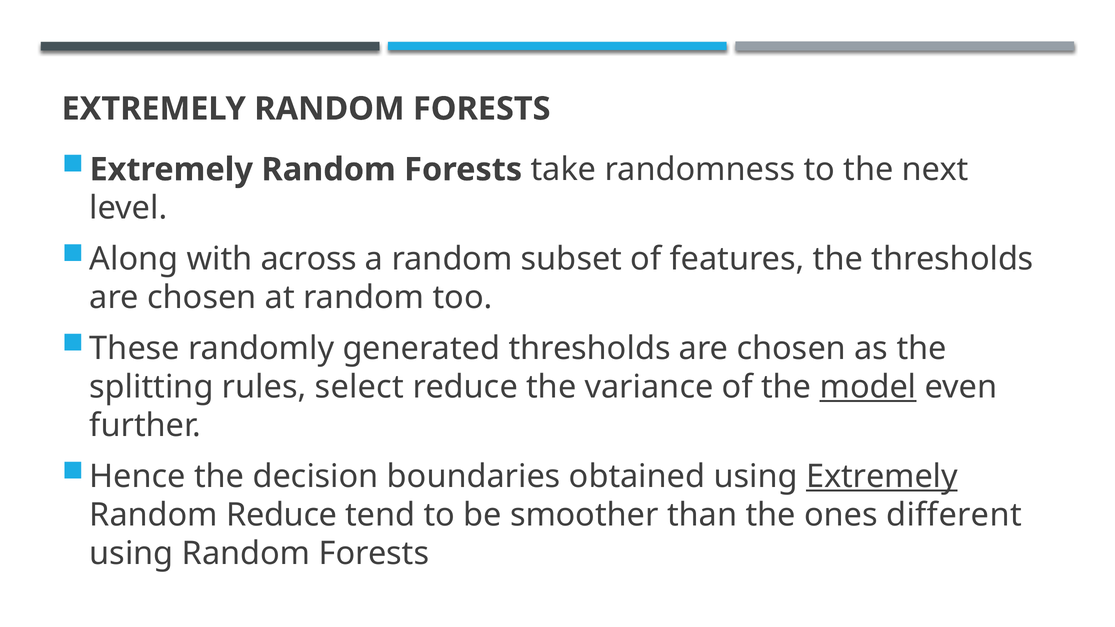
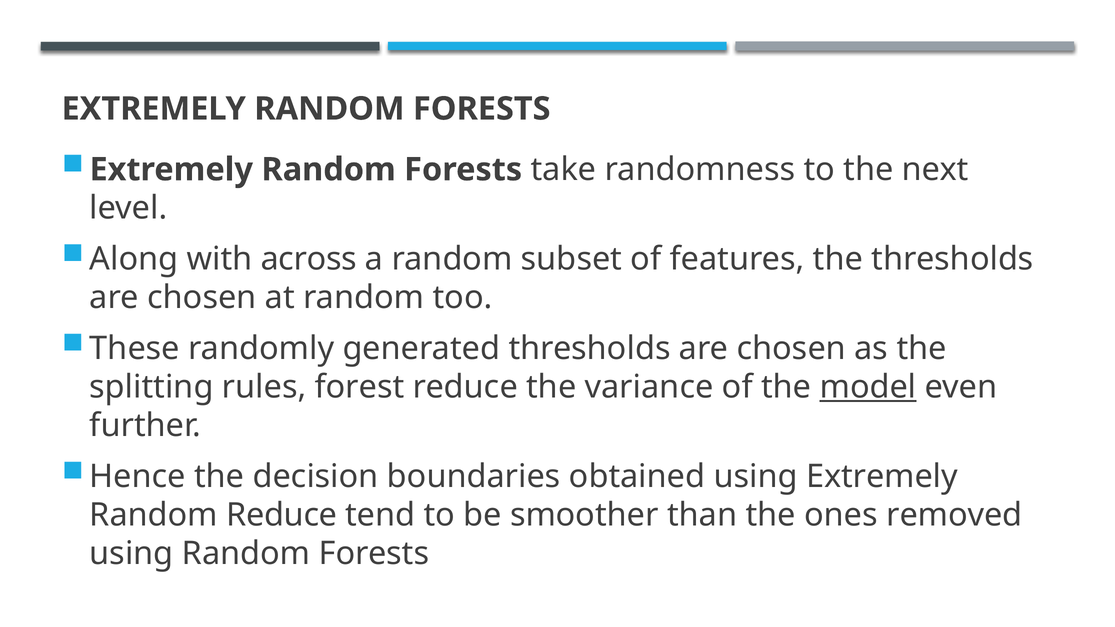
select: select -> forest (360, 387)
Extremely underline: present -> none (882, 477)
different: different -> removed (954, 515)
